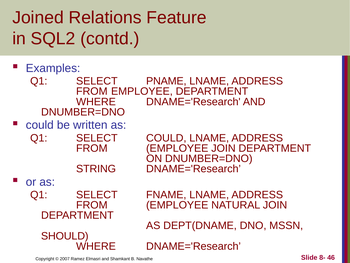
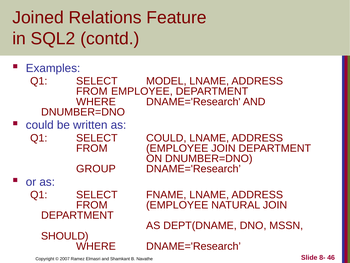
PNAME: PNAME -> MODEL (166, 81)
STRING: STRING -> GROUP (96, 169)
